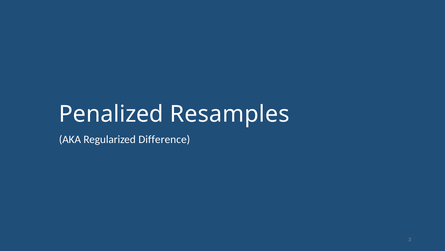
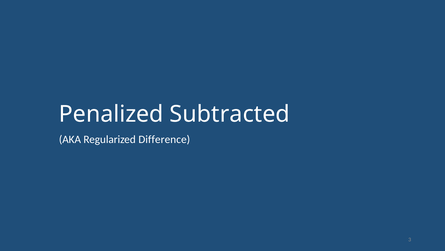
Resamples: Resamples -> Subtracted (230, 114)
